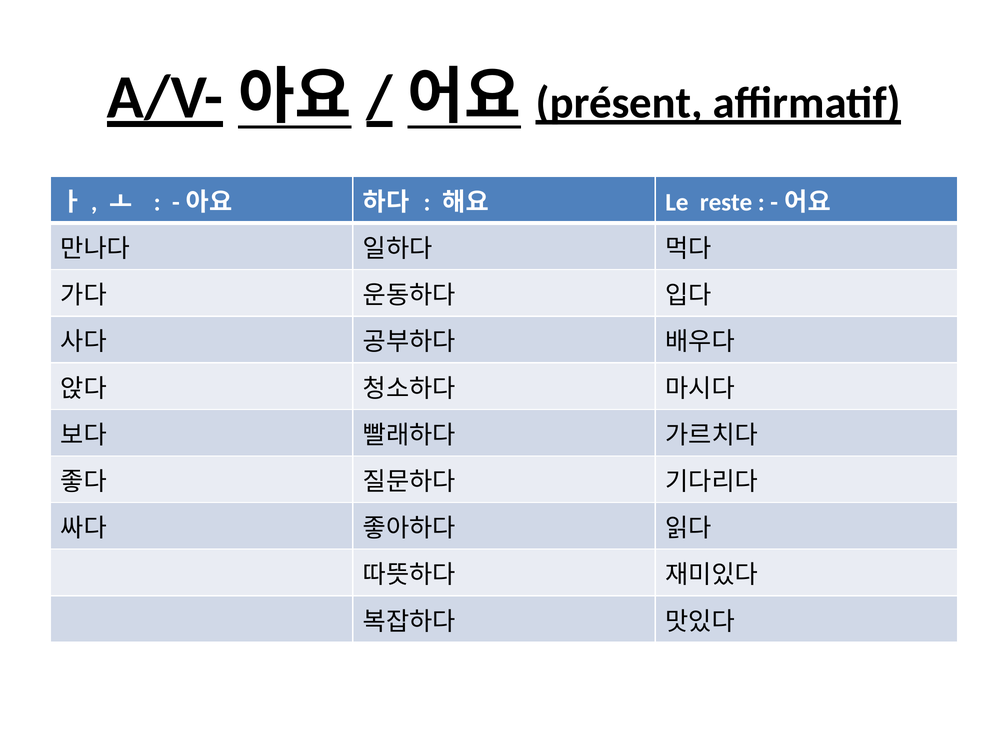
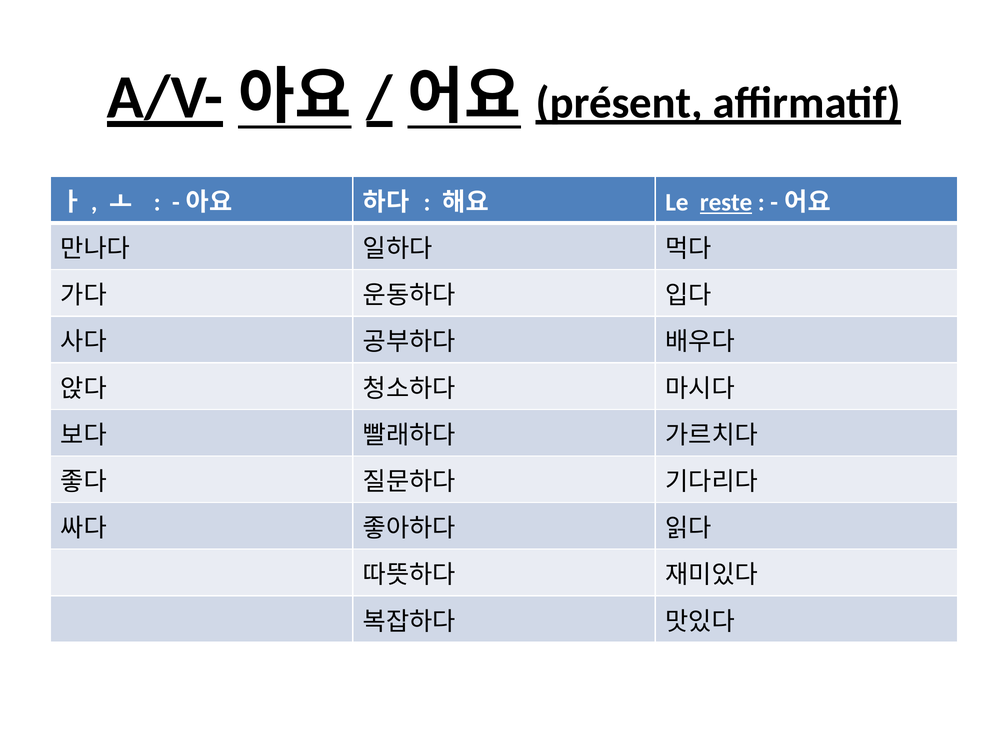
reste underline: none -> present (726, 202)
